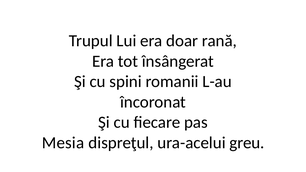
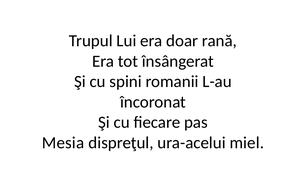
greu: greu -> miel (247, 143)
